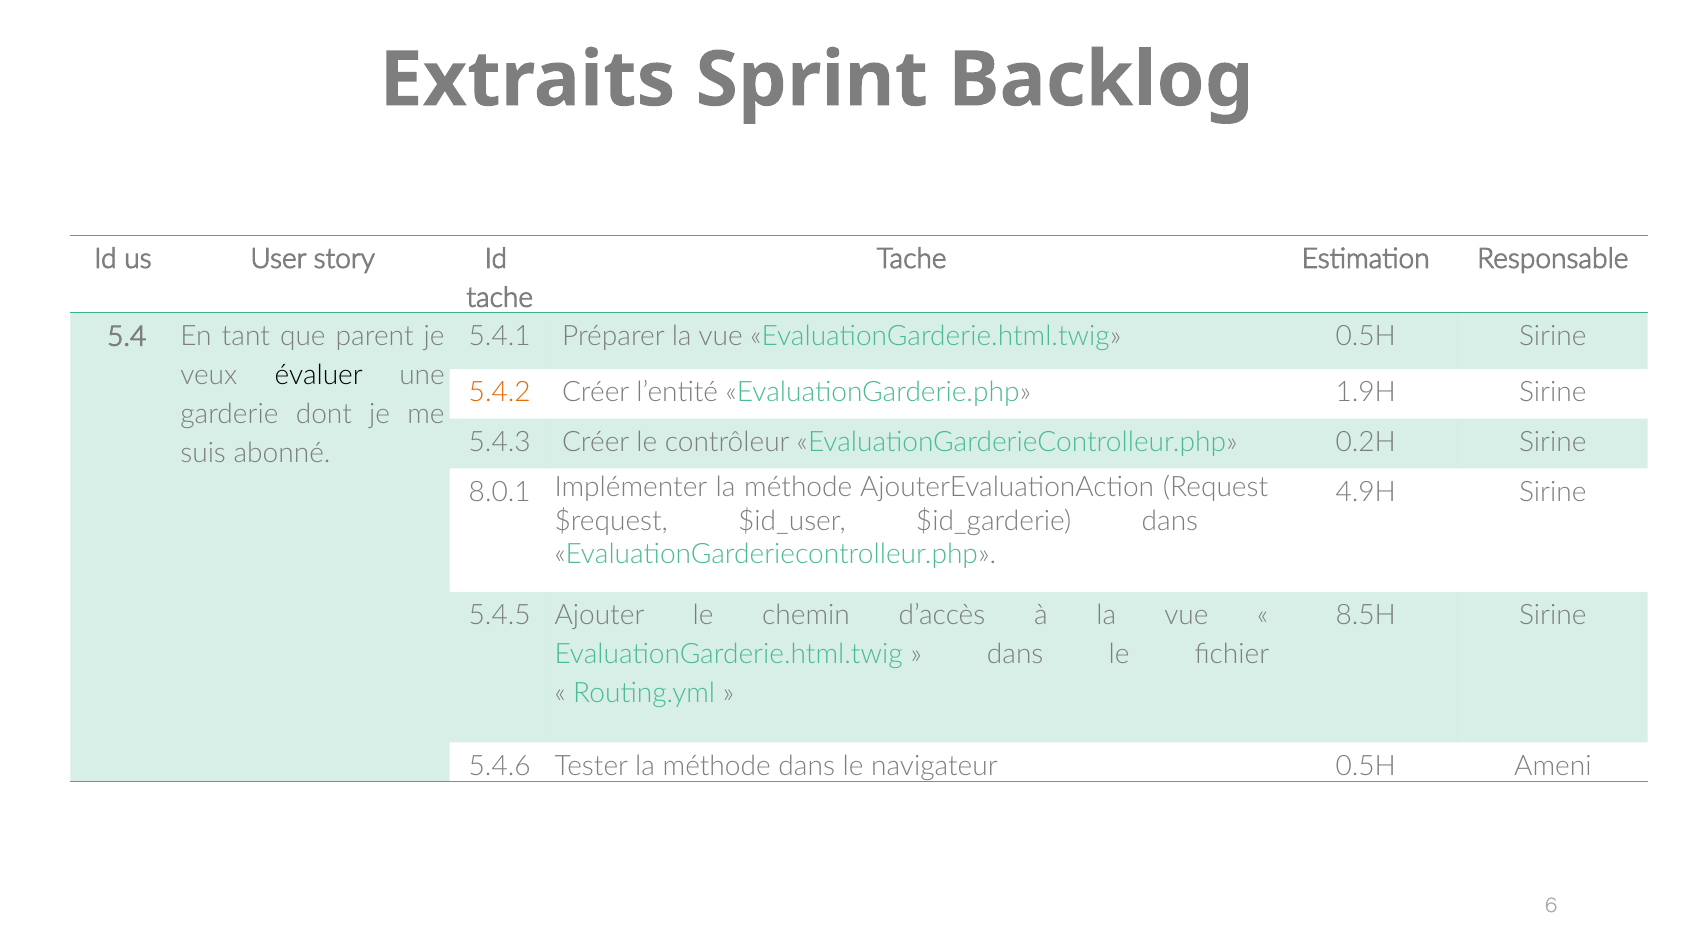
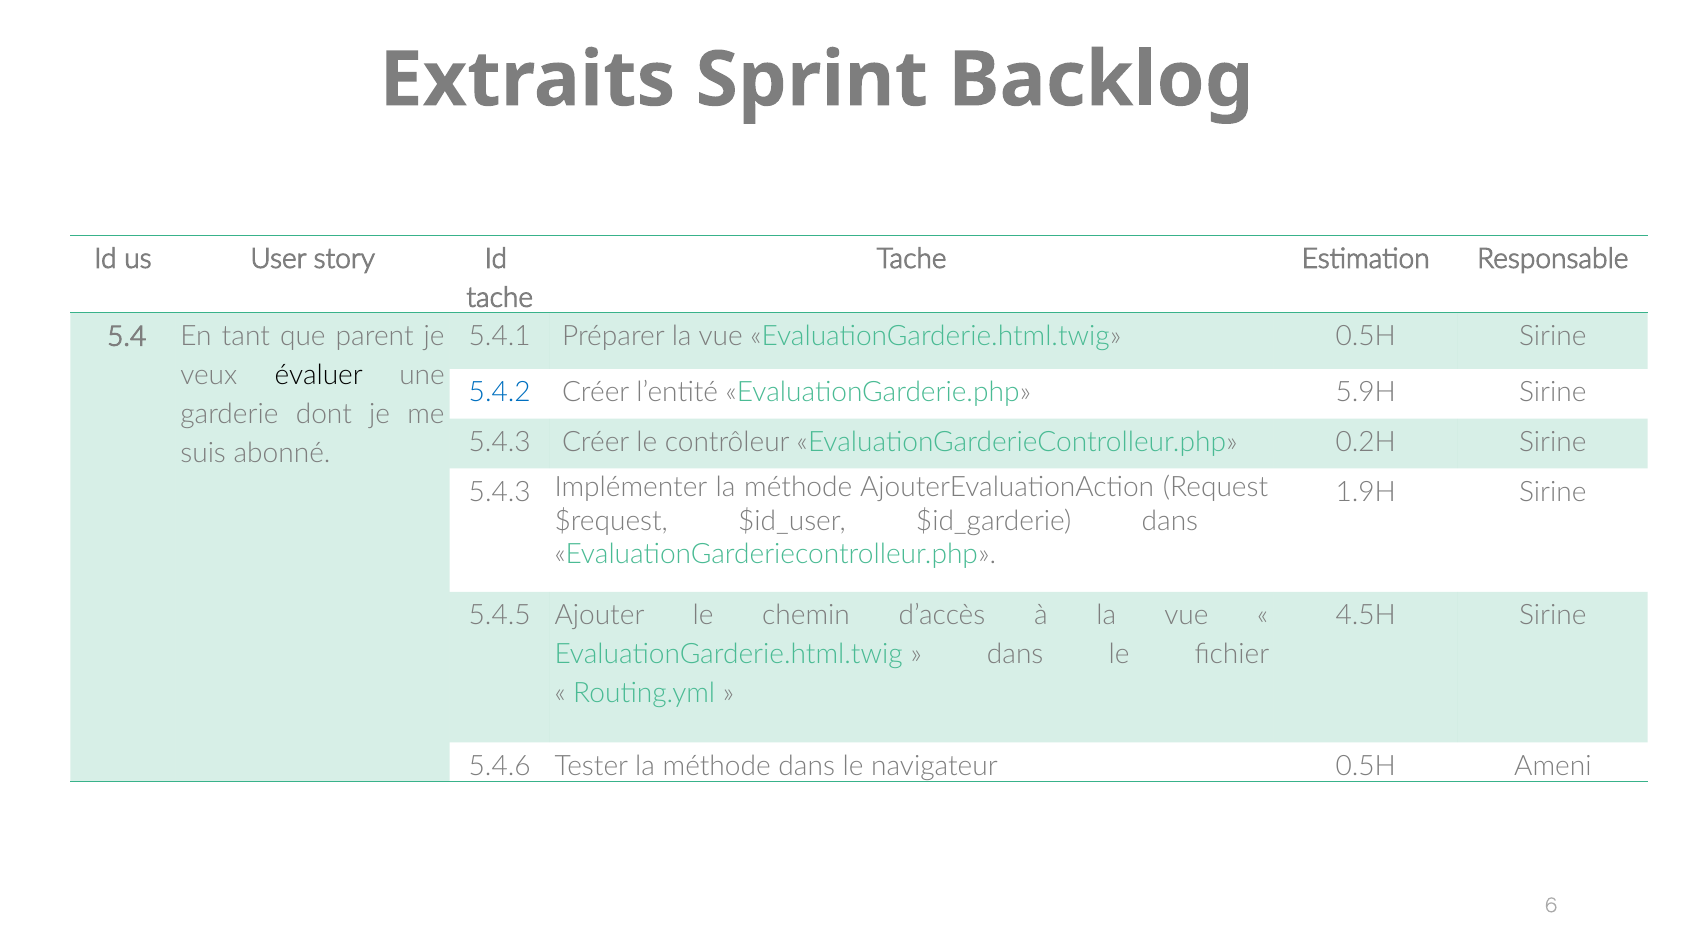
5.4.2 colour: orange -> blue (500, 393)
1.9H: 1.9H -> 5.9H (1366, 393)
8.0.1: 8.0.1 -> 5.4.3 (500, 492)
4.9H: 4.9H -> 1.9H (1366, 492)
8.5H: 8.5H -> 4.5H (1366, 616)
